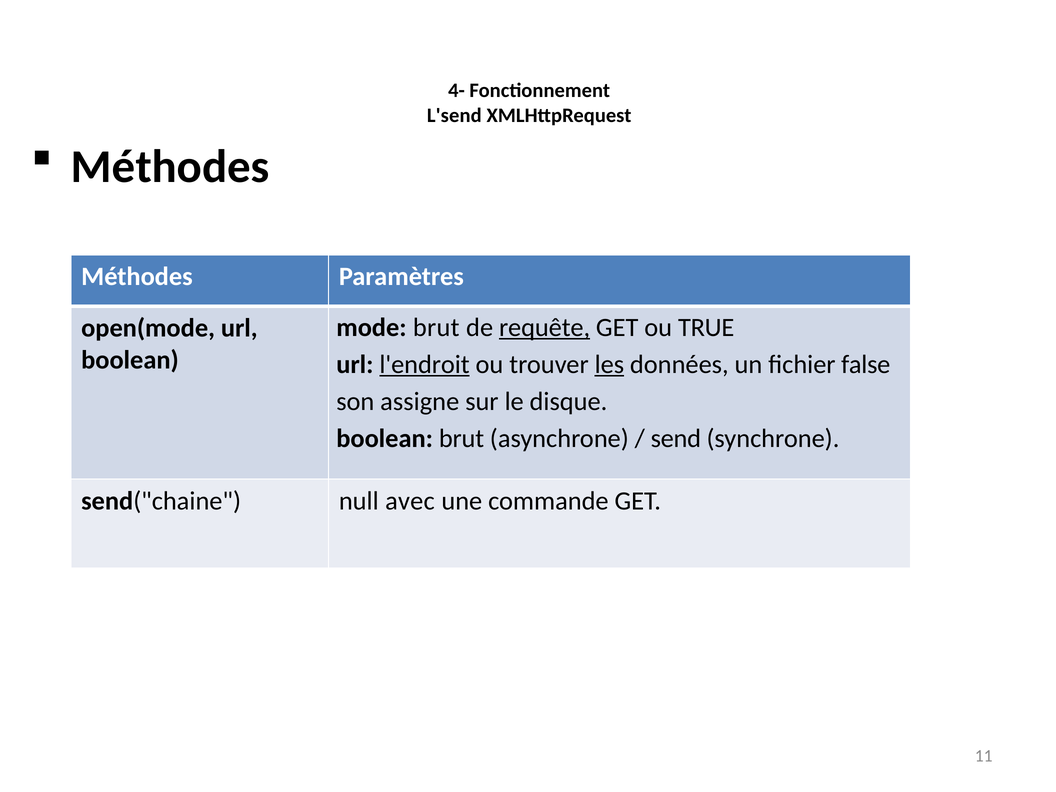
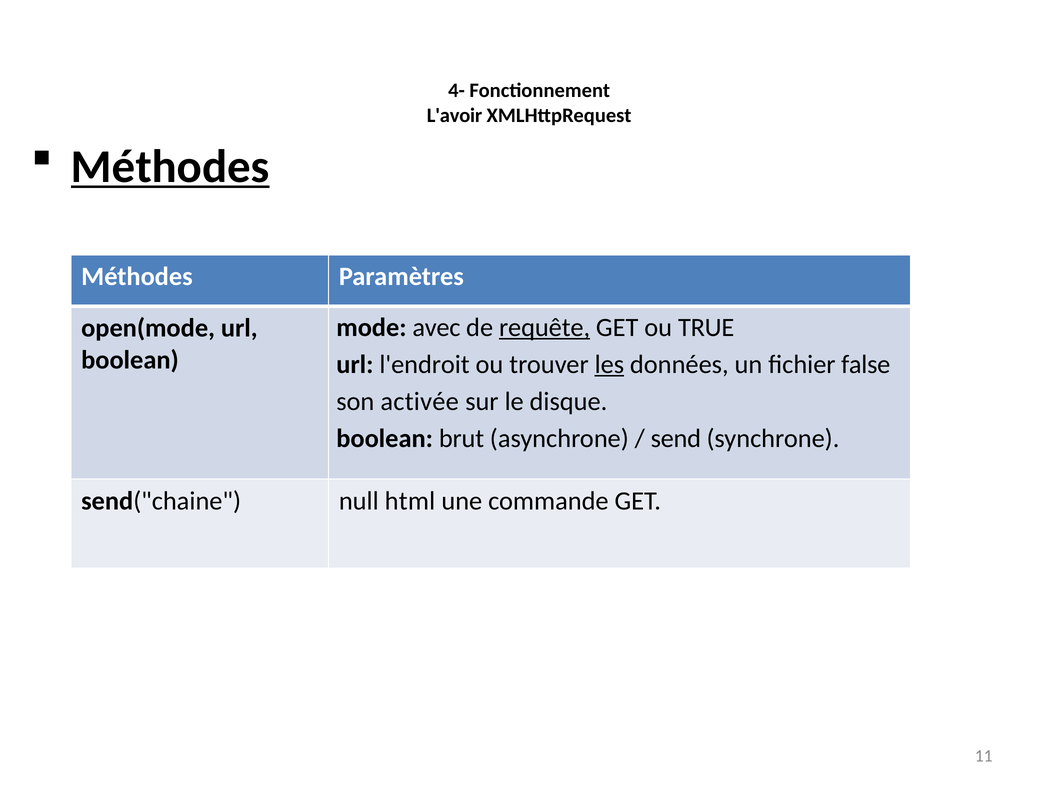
L'send: L'send -> L'avoir (455, 115)
Méthodes underline: none -> present (170, 167)
mode brut: brut -> avec (436, 328)
l'endroit underline: present -> none (425, 365)
assigne: assigne -> activée (420, 402)
avec: avec -> html (410, 501)
